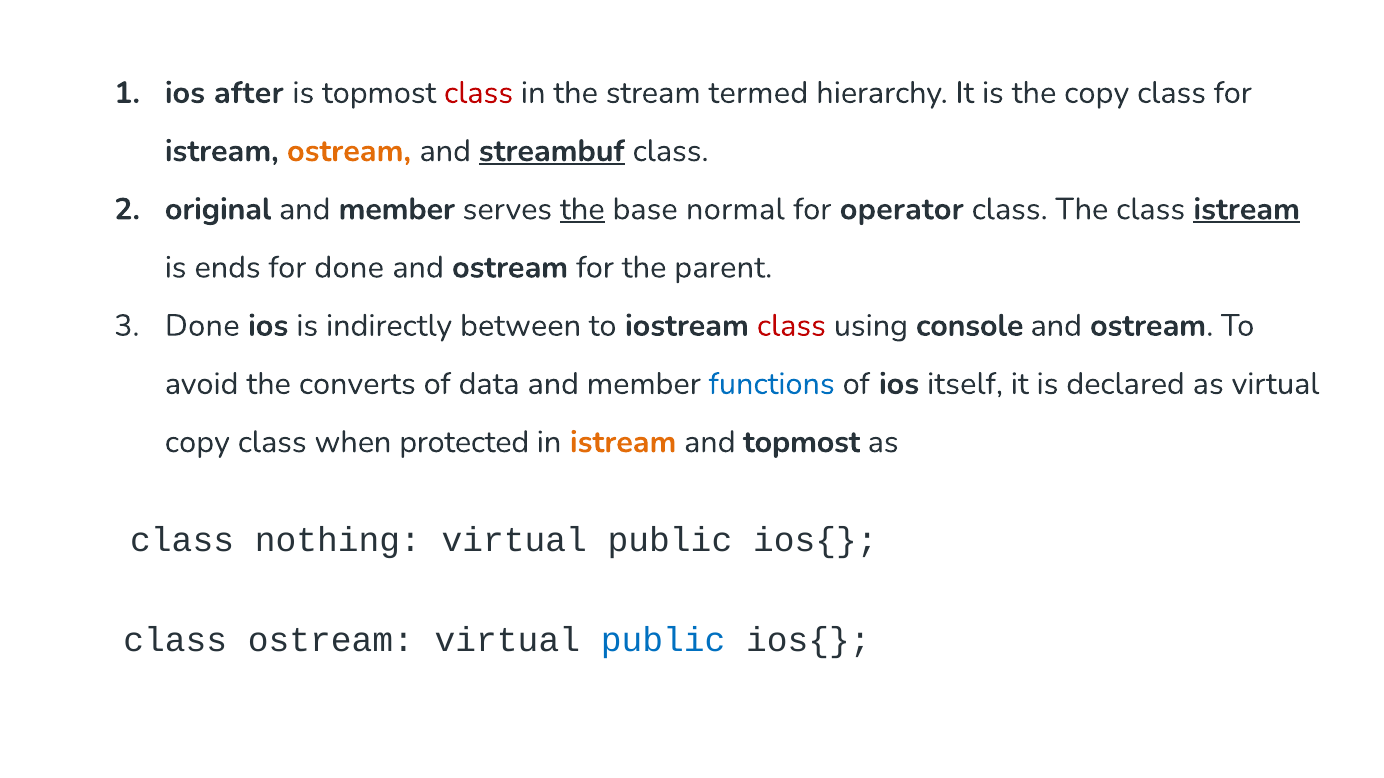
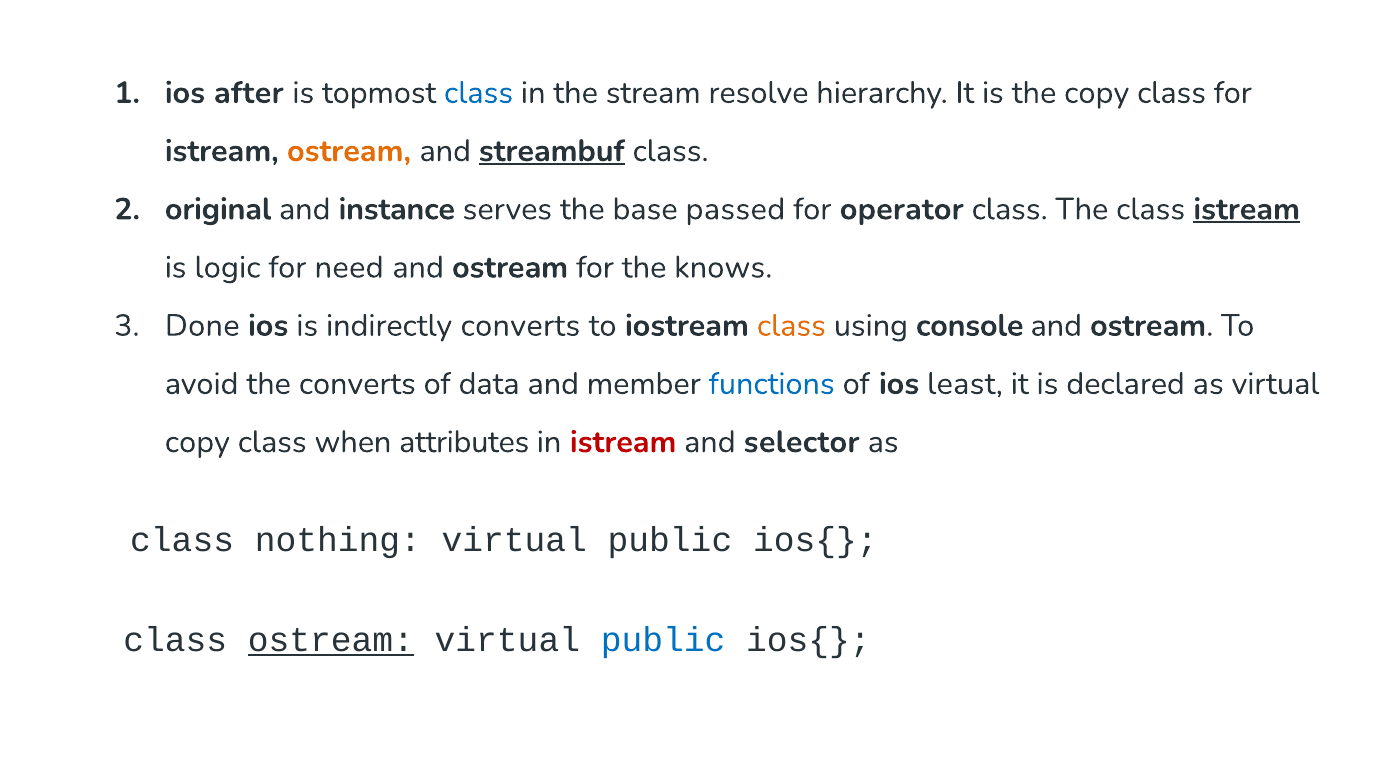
class colour: red -> blue (479, 93)
termed: termed -> resolve (759, 93)
member: member -> instance (397, 209)
the underline: present -> none (582, 209)
normal: normal -> passed (735, 209)
ends: ends -> logic (227, 268)
for done: done -> need (349, 268)
parent: parent -> knows (723, 268)
indirectly between: between -> converts (520, 326)
class colour: red -> orange (791, 326)
itself: itself -> least (965, 384)
protected: protected -> attributes (464, 442)
istream colour: orange -> red (623, 442)
and topmost: topmost -> selector (802, 442)
ostream underline: none -> present (331, 641)
